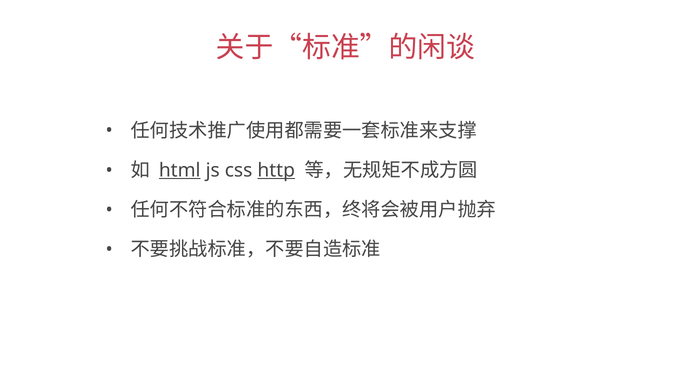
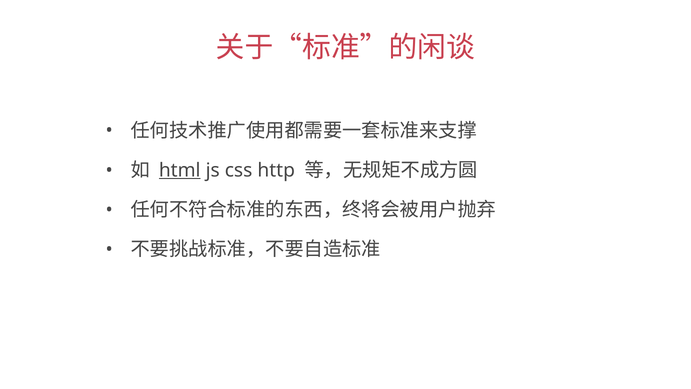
http underline: present -> none (276, 170)
